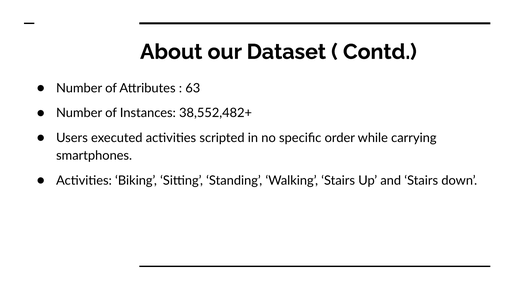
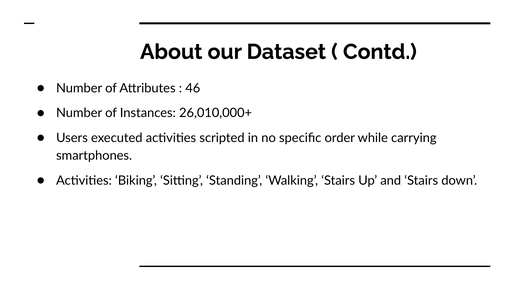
63: 63 -> 46 (193, 88)
38,552,482+: 38,552,482+ -> 26,010,000+ (216, 113)
